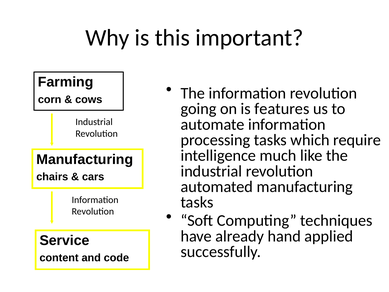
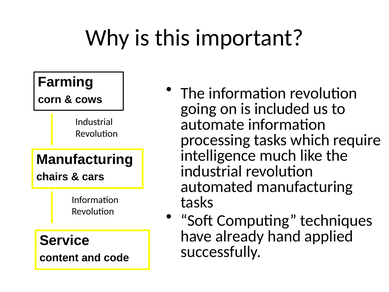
features: features -> included (282, 109)
